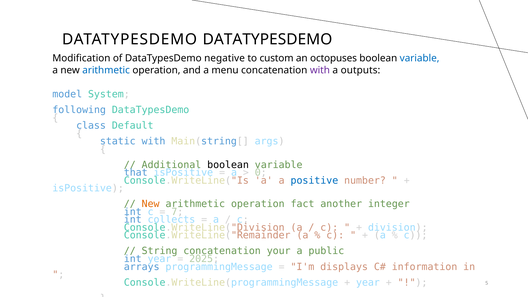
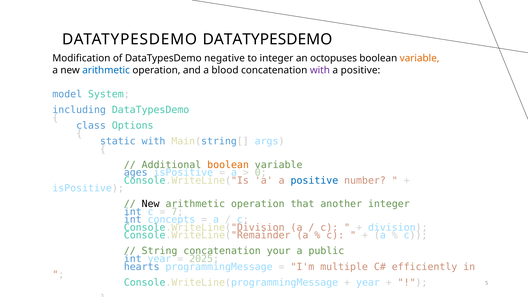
to custom: custom -> integer (277, 58)
variable colour: blue -> orange (420, 58)
menu: menu -> blood (225, 70)
outputs: outputs -> positive (361, 70)
following: following -> including (79, 110)
Default: Default -> Options (133, 126)
boolean colour: black -> orange (228, 165)
that: that -> ages (136, 173)
New colour: orange -> black (151, 204)
fact: fact -> that (303, 204)
collects: collects -> concepts (171, 220)
arrays: arrays -> hearts (142, 267)
displays: displays -> multiple (344, 267)
information: information -> efficiently (425, 267)
